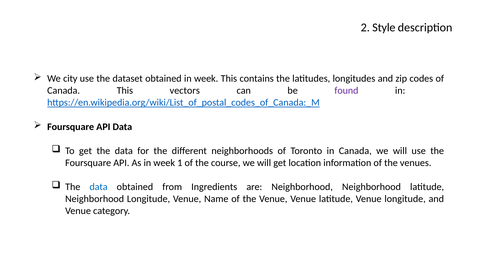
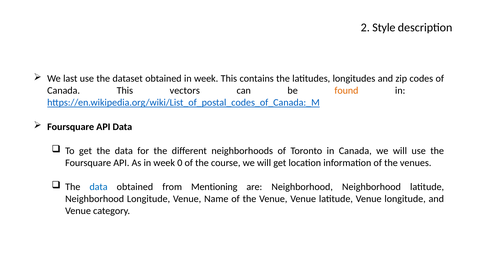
city: city -> last (70, 79)
found colour: purple -> orange (346, 91)
1: 1 -> 0 (180, 163)
Ingredients: Ingredients -> Mentioning (214, 187)
